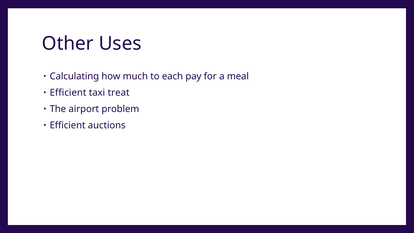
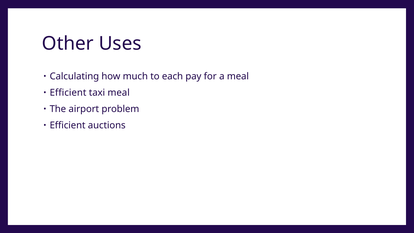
taxi treat: treat -> meal (119, 93)
